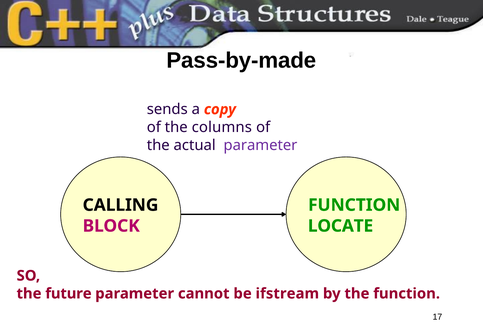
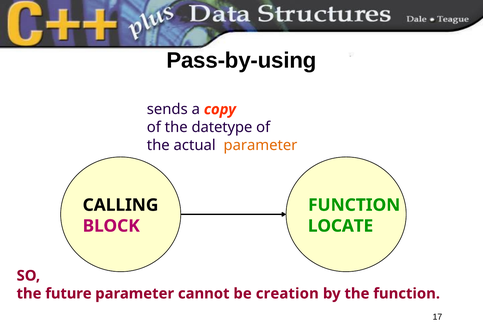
Pass-by-made: Pass-by-made -> Pass-by-using (241, 60)
columns: columns -> datetype (222, 127)
parameter colour: purple -> orange (260, 145)
ifstream: ifstream -> creation (287, 293)
